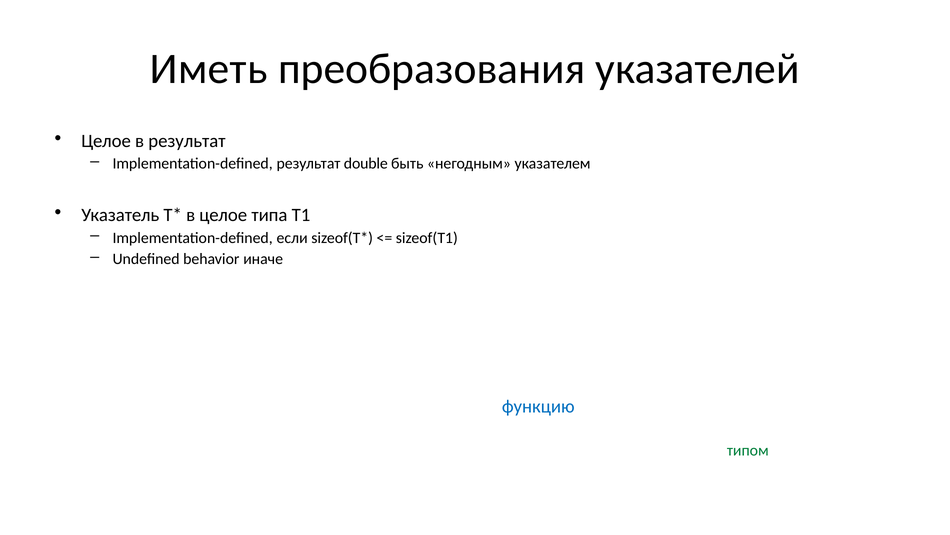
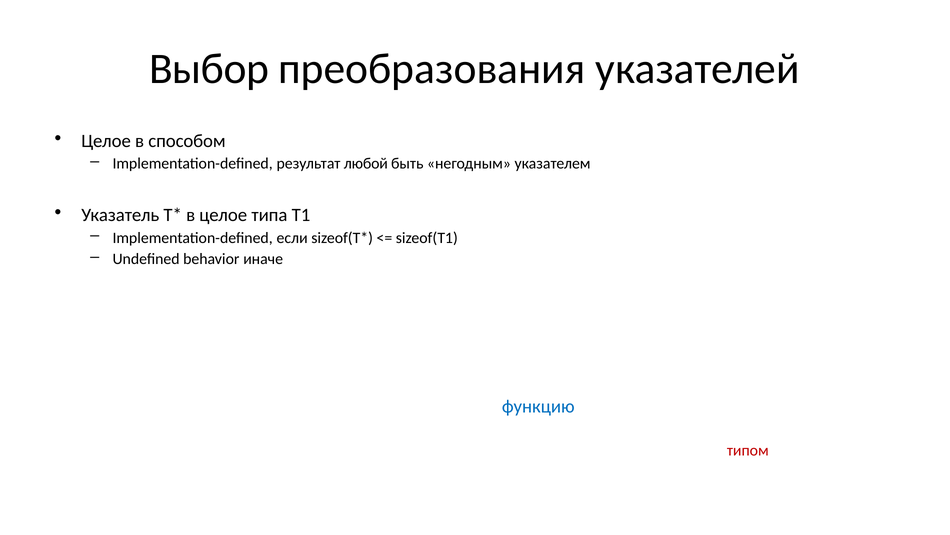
Иметь: Иметь -> Выбор (209, 69)
в результат: результат -> способом (187, 141)
результат double: double -> любой (366, 163)
типом colour: green -> red (748, 450)
